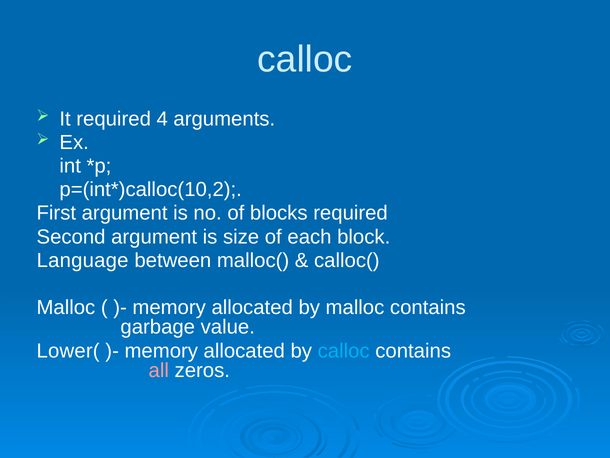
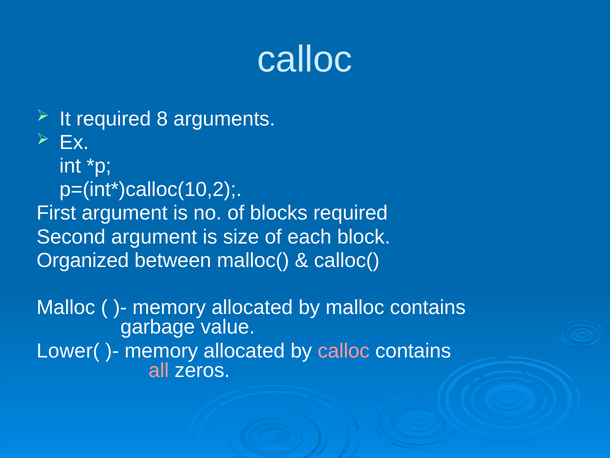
4: 4 -> 8 (162, 119)
Language: Language -> Organized (83, 260)
calloc colour: light blue -> pink (344, 350)
